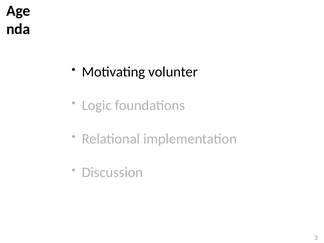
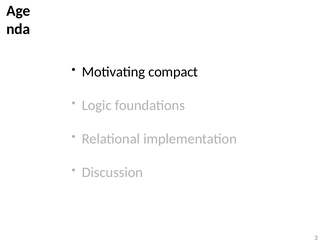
volunter: volunter -> compact (173, 72)
